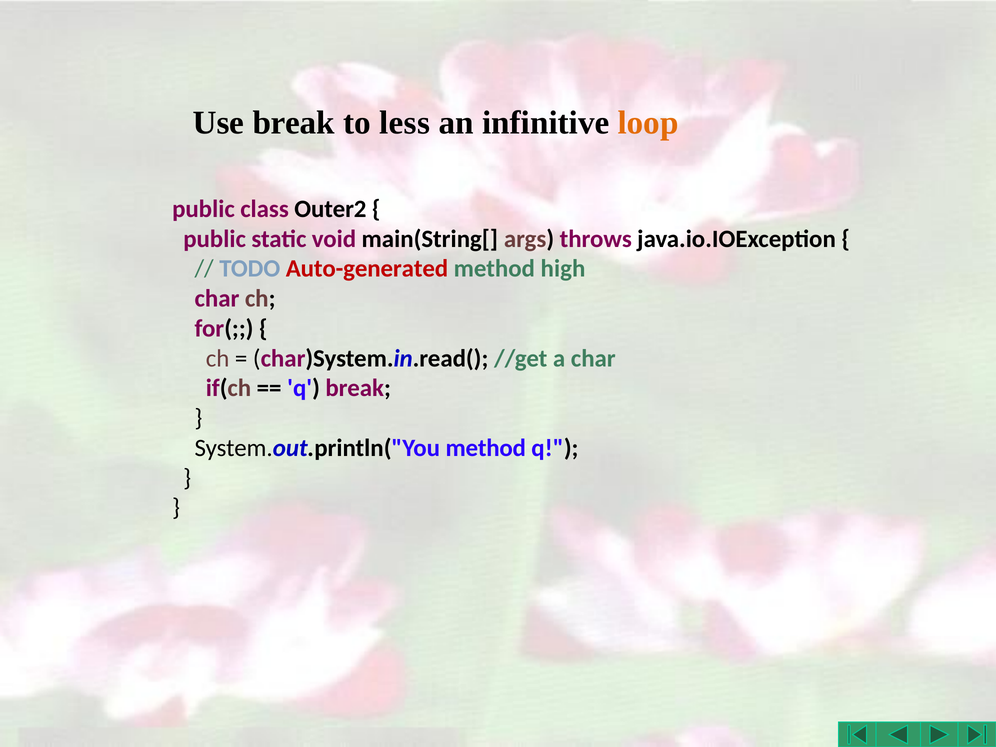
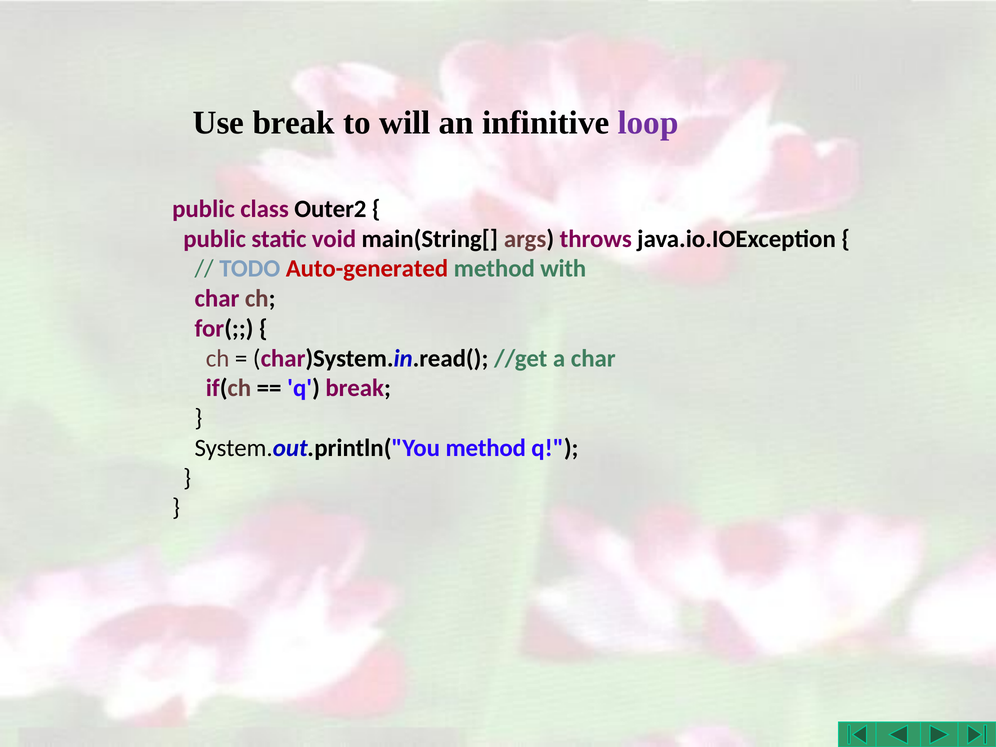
less: less -> will (405, 123)
loop colour: orange -> purple (648, 123)
high: high -> with (563, 269)
